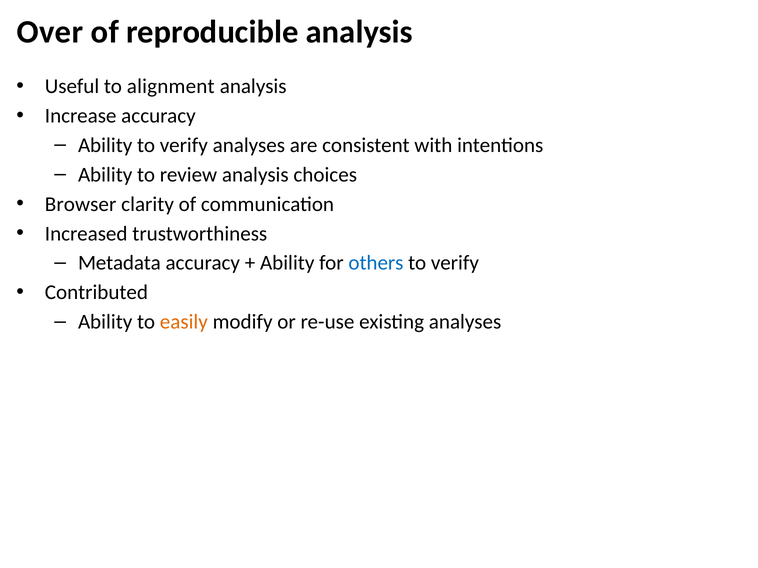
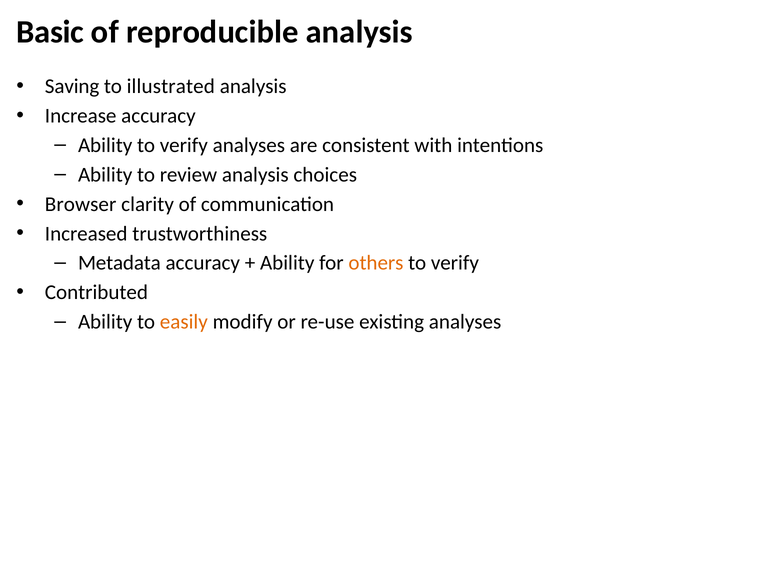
Over: Over -> Basic (50, 32)
Useful: Useful -> Saving (72, 86)
alignment: alignment -> illustrated (171, 86)
others colour: blue -> orange (376, 263)
